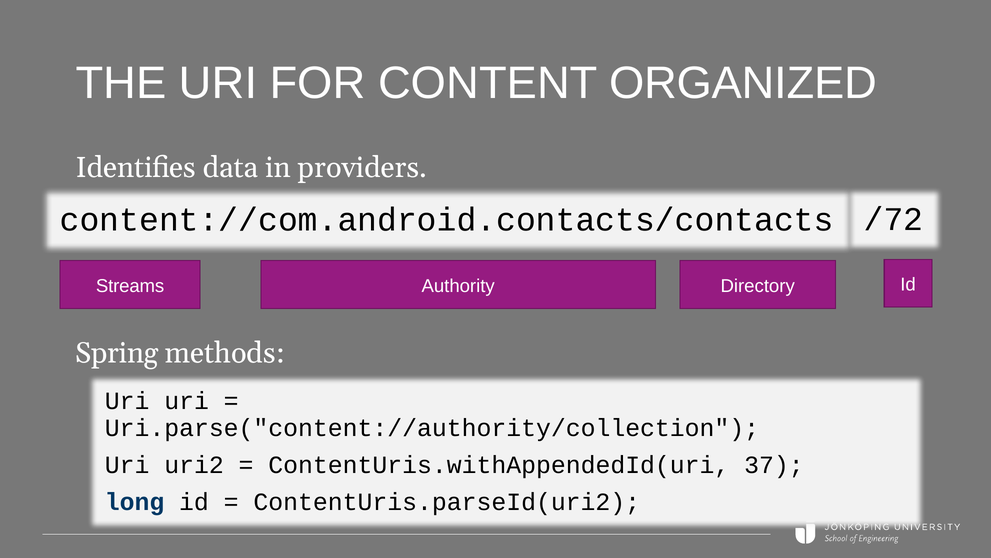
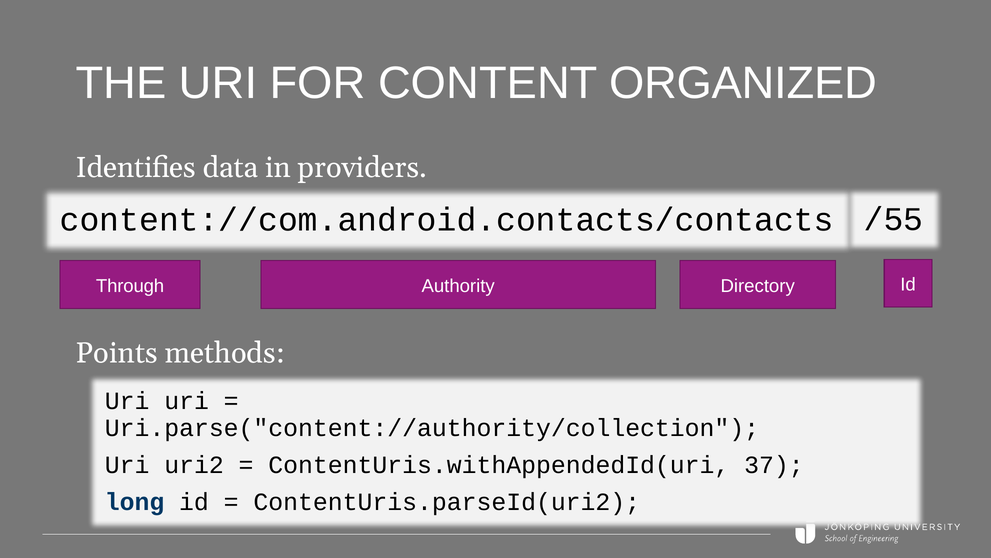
/72: /72 -> /55 (894, 219)
Streams: Streams -> Through (130, 286)
Spring: Spring -> Points (117, 353)
